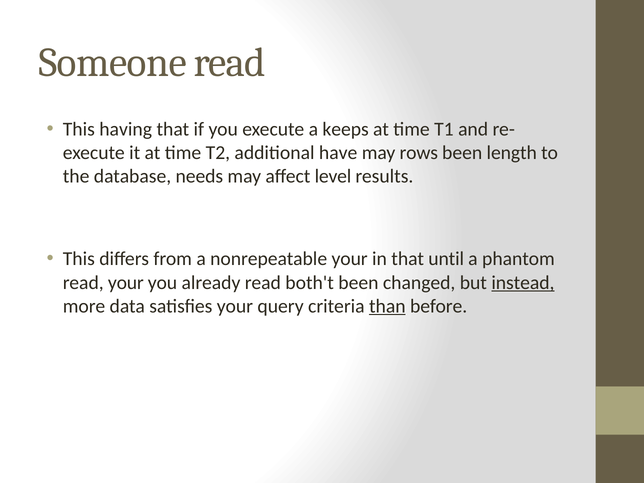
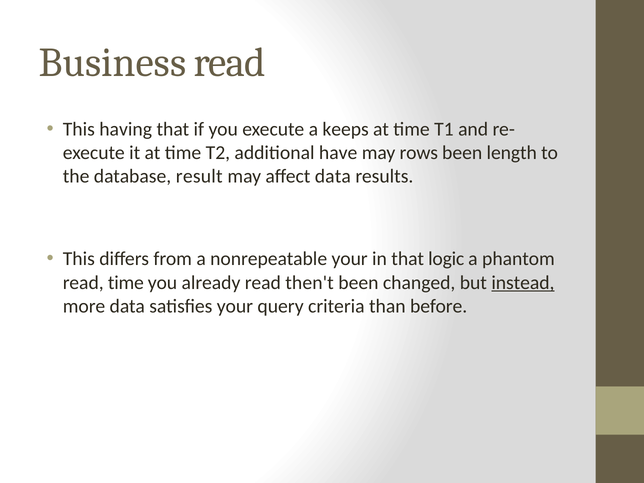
Someone: Someone -> Business (112, 62)
needs: needs -> result (199, 176)
affect level: level -> data (333, 176)
until: until -> logic (446, 259)
read your: your -> time (126, 283)
both't: both't -> then't (310, 283)
than underline: present -> none (387, 306)
